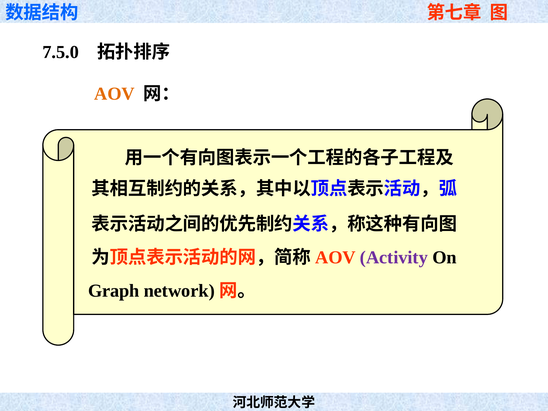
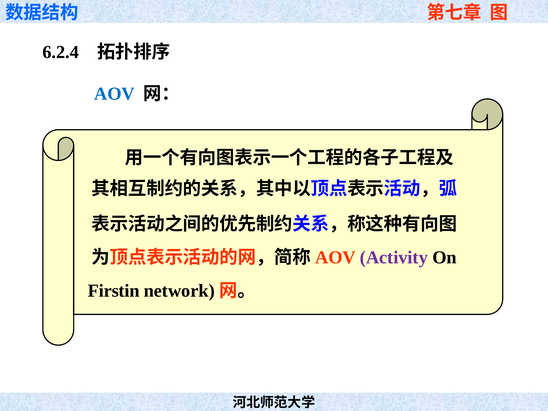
7.5.0: 7.5.0 -> 6.2.4 (61, 52)
AOV colour: orange -> blue (114, 94)
Graph: Graph -> Firstin (114, 291)
